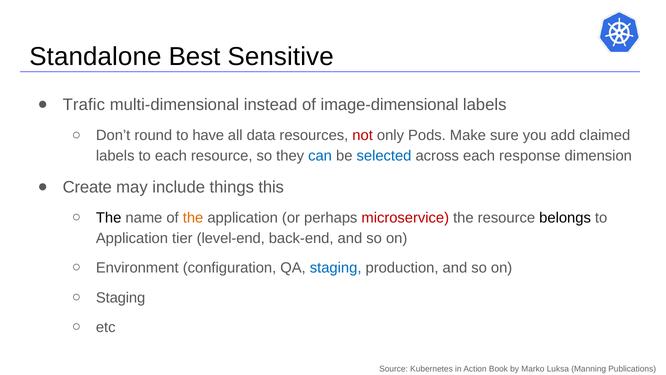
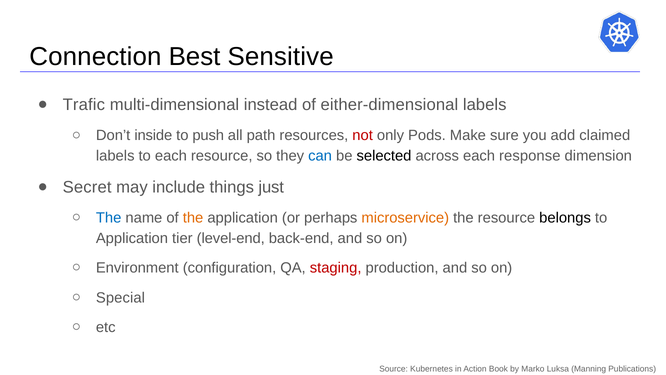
Standalone: Standalone -> Connection (95, 56)
image-dimensional: image-dimensional -> either-dimensional (389, 105)
round: round -> inside (153, 135)
have: have -> push (208, 135)
data: data -> path (261, 135)
selected colour: blue -> black (384, 156)
Create: Create -> Secret (87, 187)
this: this -> just (271, 187)
The colour: black -> blue (109, 218)
microservice colour: red -> orange (405, 218)
staging colour: blue -> red (336, 268)
Staging: Staging -> Special (120, 297)
